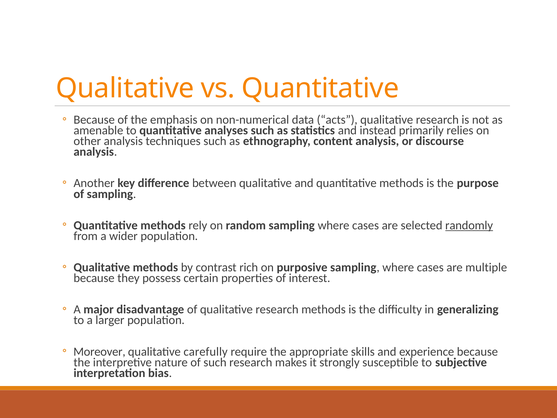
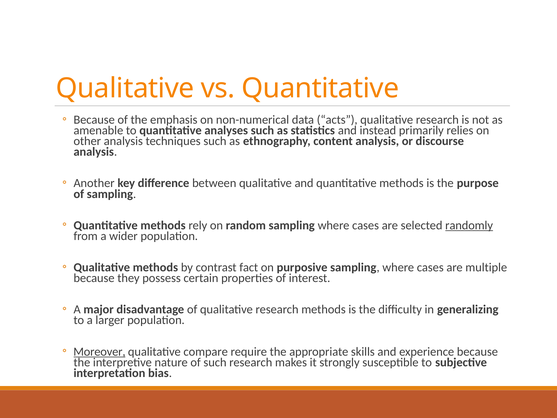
rich: rich -> fact (249, 267)
Moreover underline: none -> present (99, 351)
carefully: carefully -> compare (206, 351)
